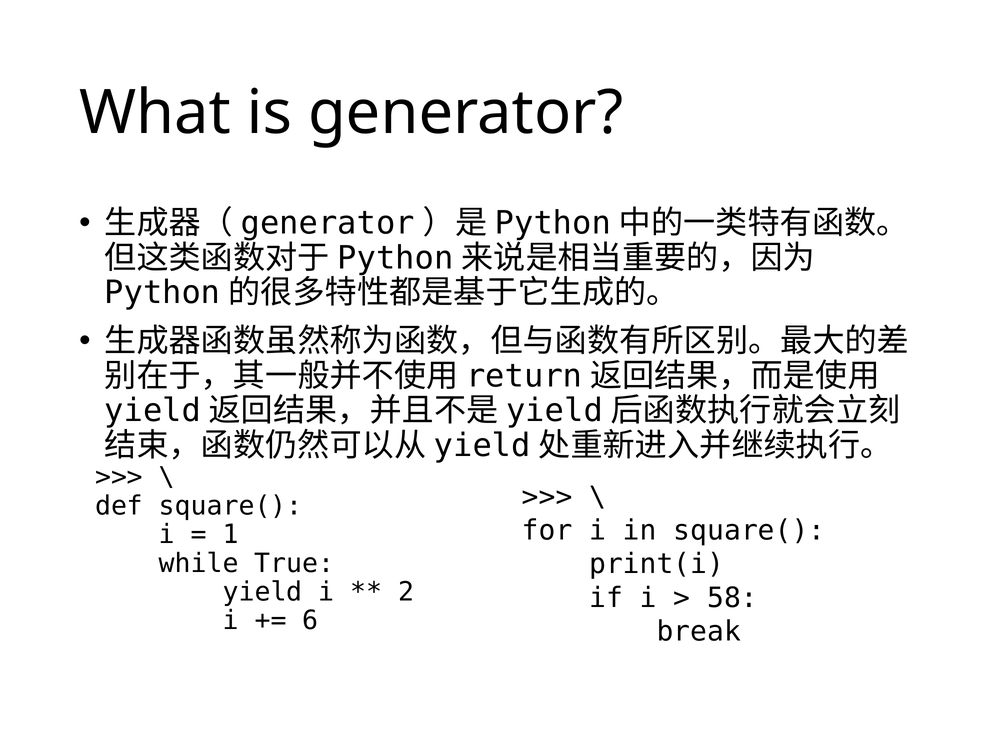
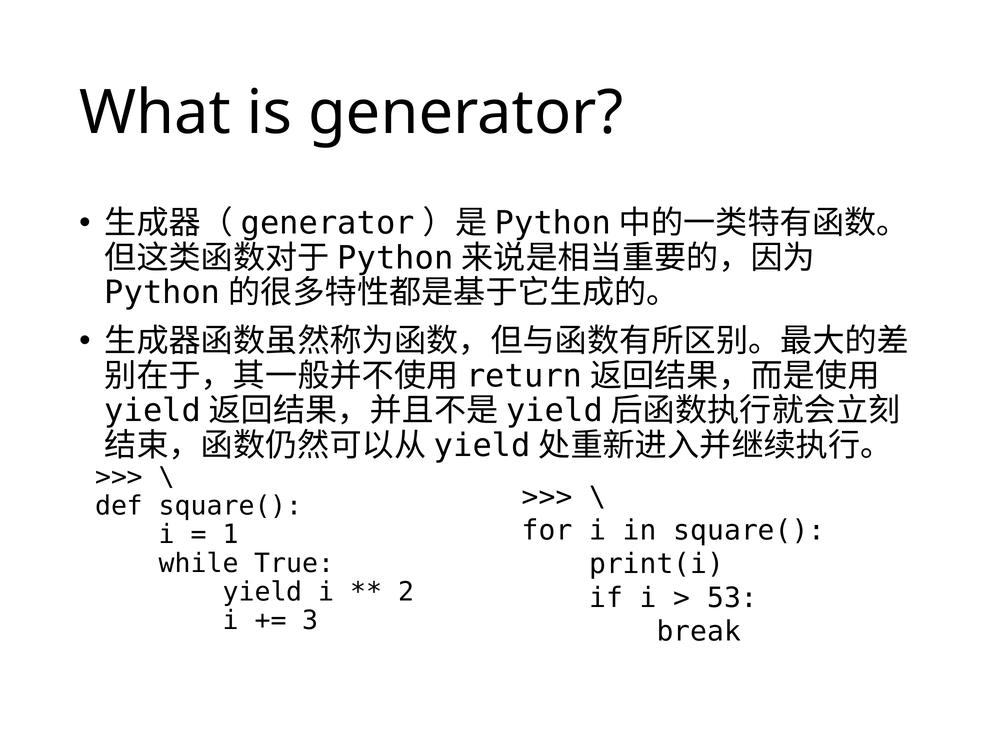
58: 58 -> 53 (732, 597)
6: 6 -> 3 (310, 620)
